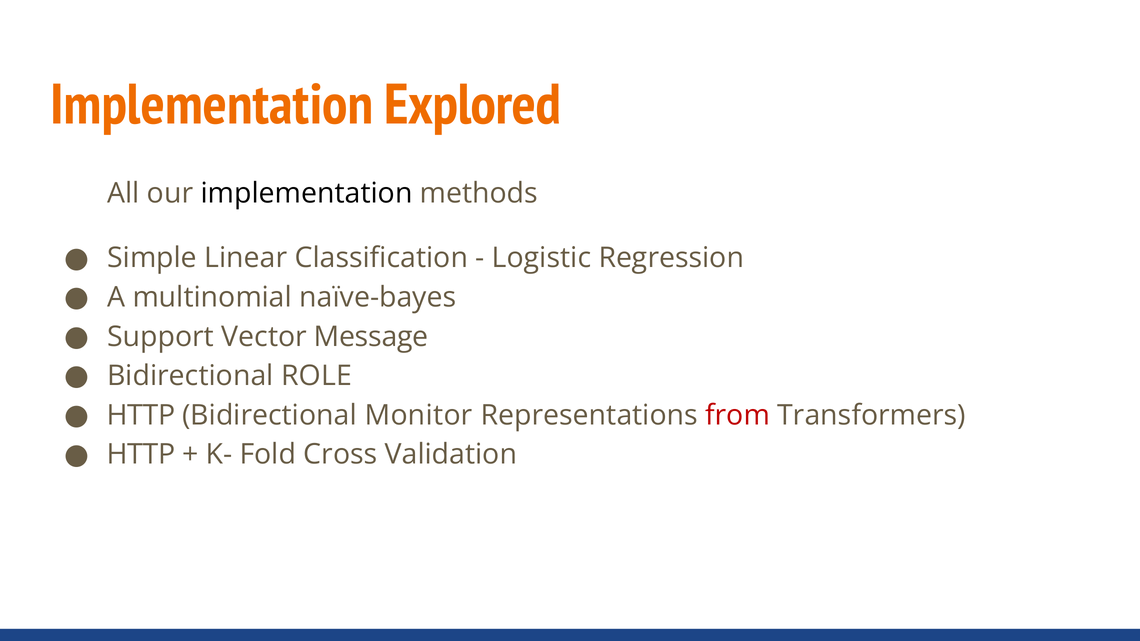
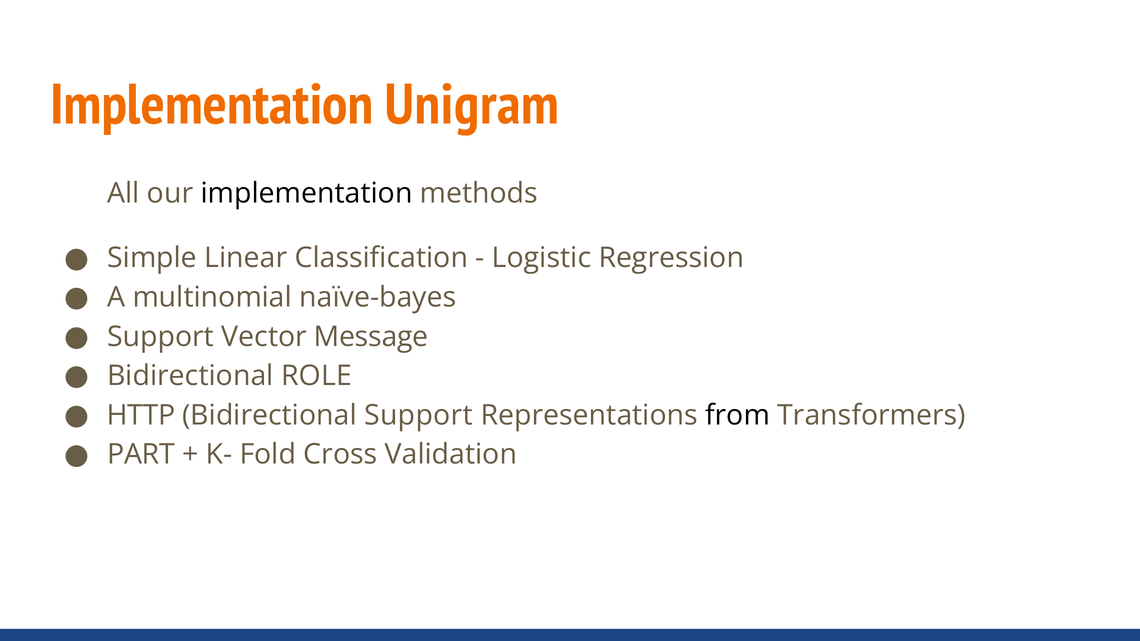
Explored: Explored -> Unigram (472, 105)
Bidirectional Monitor: Monitor -> Support (419, 415)
from colour: red -> black (738, 415)
HTTP: HTTP -> PART (141, 455)
